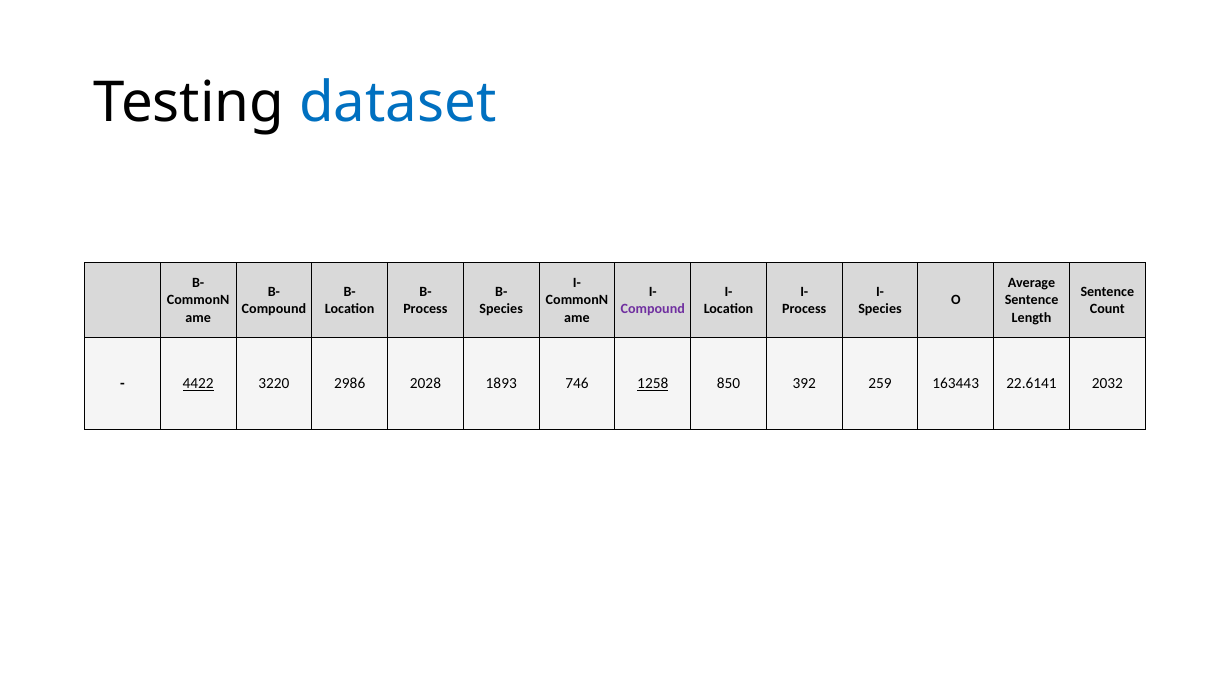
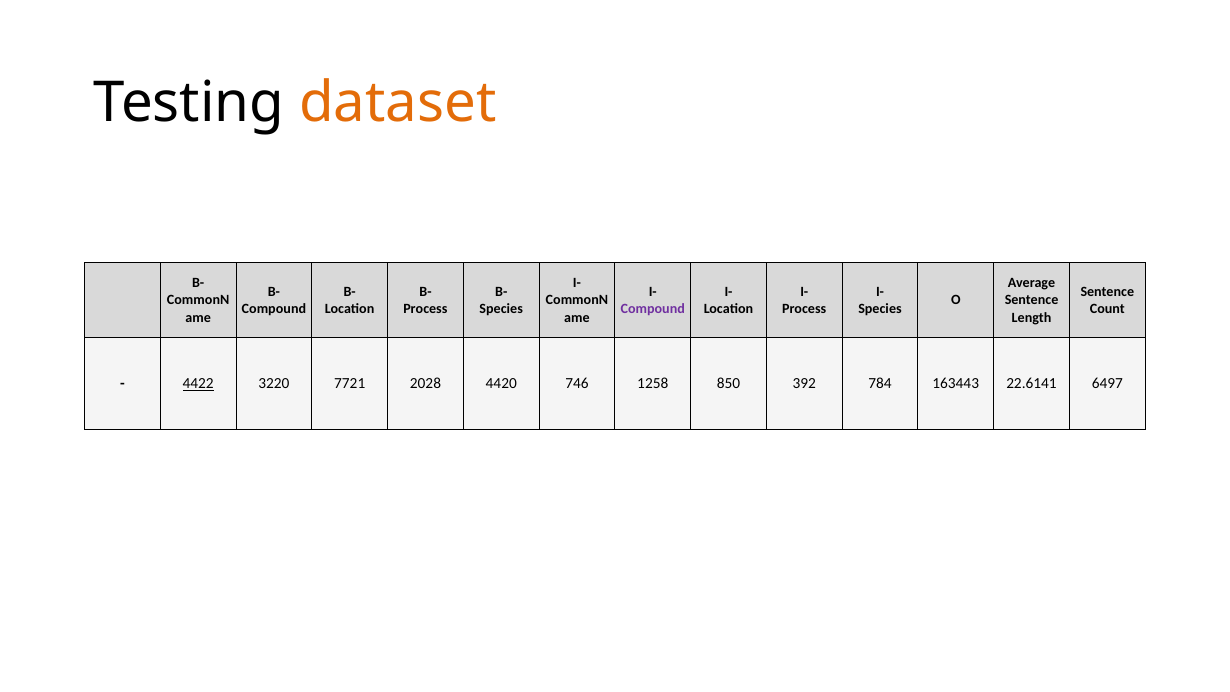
dataset colour: blue -> orange (398, 103)
2986: 2986 -> 7721 (350, 383)
1893: 1893 -> 4420 (501, 383)
1258 underline: present -> none (653, 383)
259: 259 -> 784 (880, 383)
2032: 2032 -> 6497 (1107, 383)
